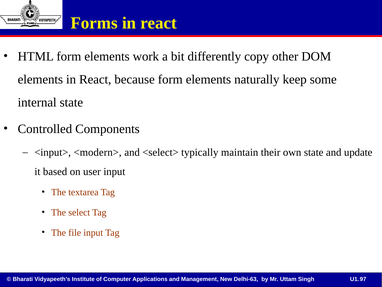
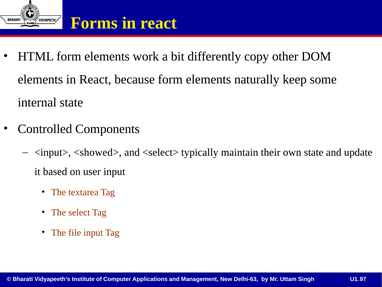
<modern>: <modern> -> <showed> (98, 152)
